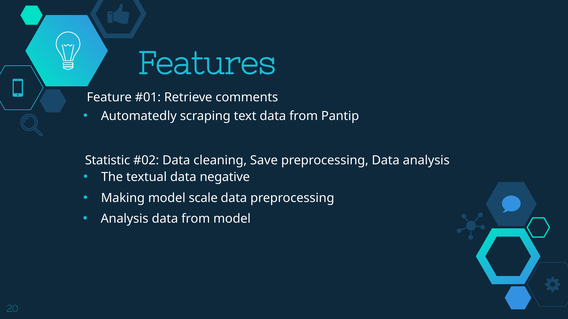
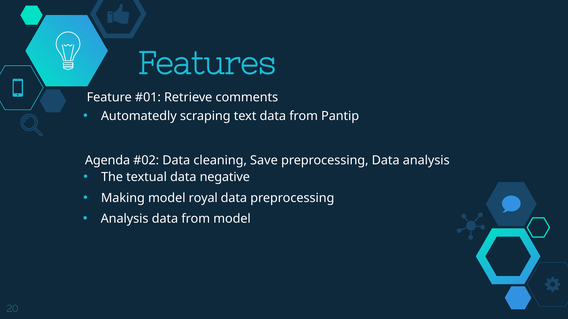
Statistic: Statistic -> Agenda (108, 161)
scale: scale -> royal (203, 198)
